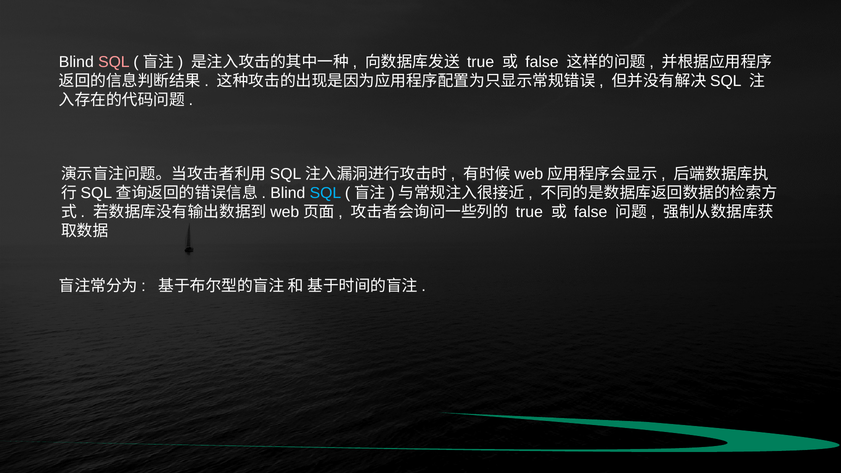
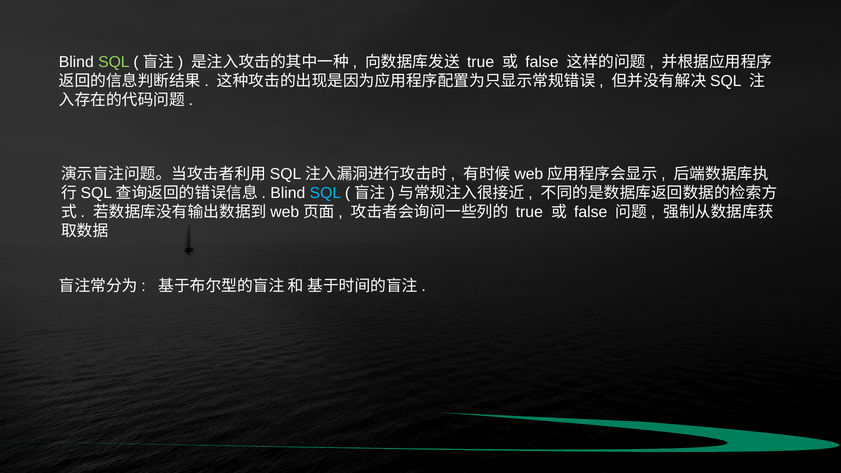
SQL colour: pink -> light green (114, 62)
